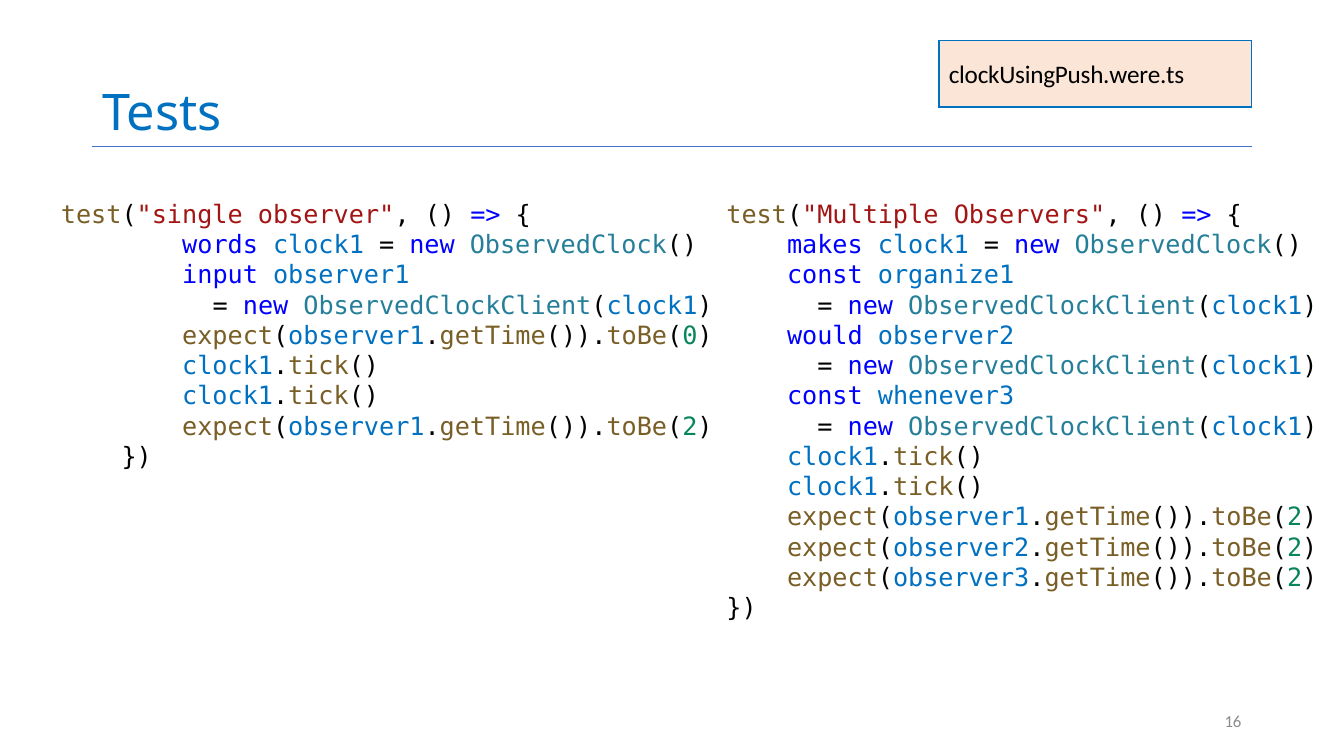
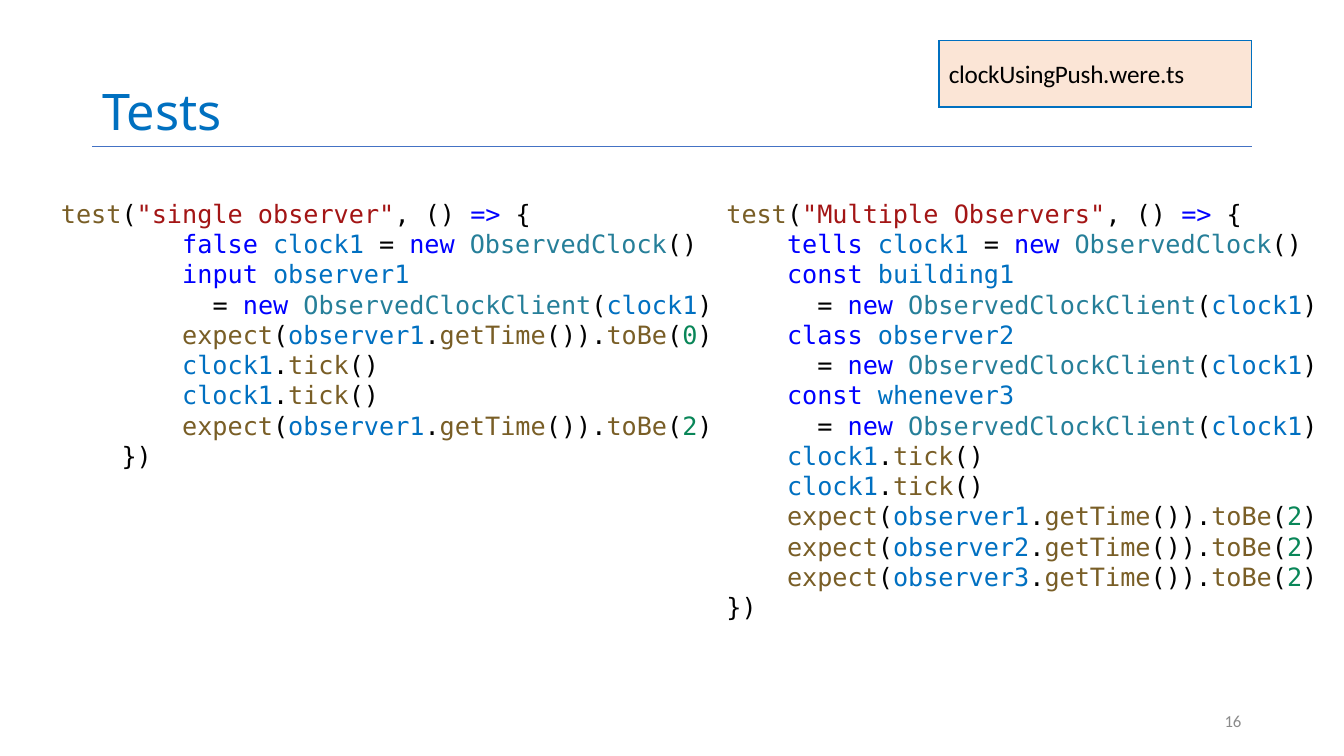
words: words -> false (220, 245)
makes: makes -> tells (825, 245)
organize1: organize1 -> building1 (946, 276)
would: would -> class (825, 336)
